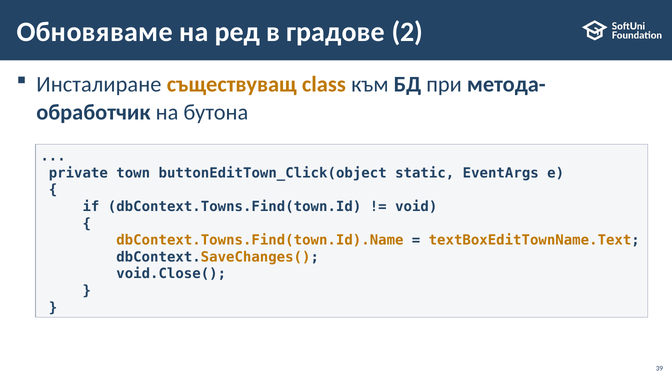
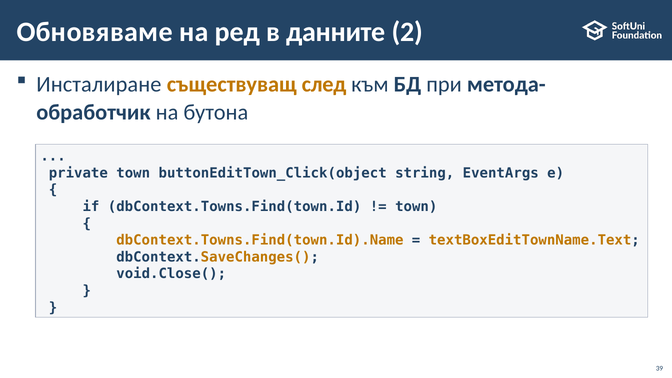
градове: градове -> данните (336, 32)
class: class -> след (324, 84)
static: static -> string (425, 173)
void: void -> town (416, 207)
